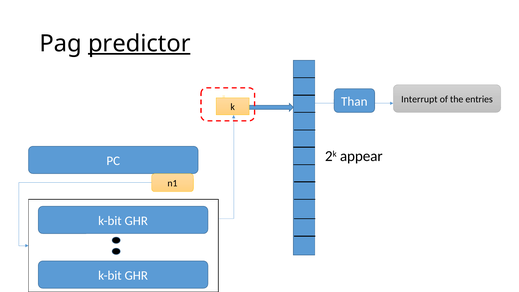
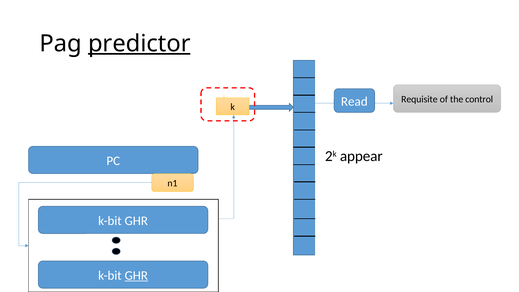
Interrupt: Interrupt -> Requisite (419, 99)
entries: entries -> control (479, 99)
Than: Than -> Read (354, 101)
GHR underline: none -> present (136, 275)
